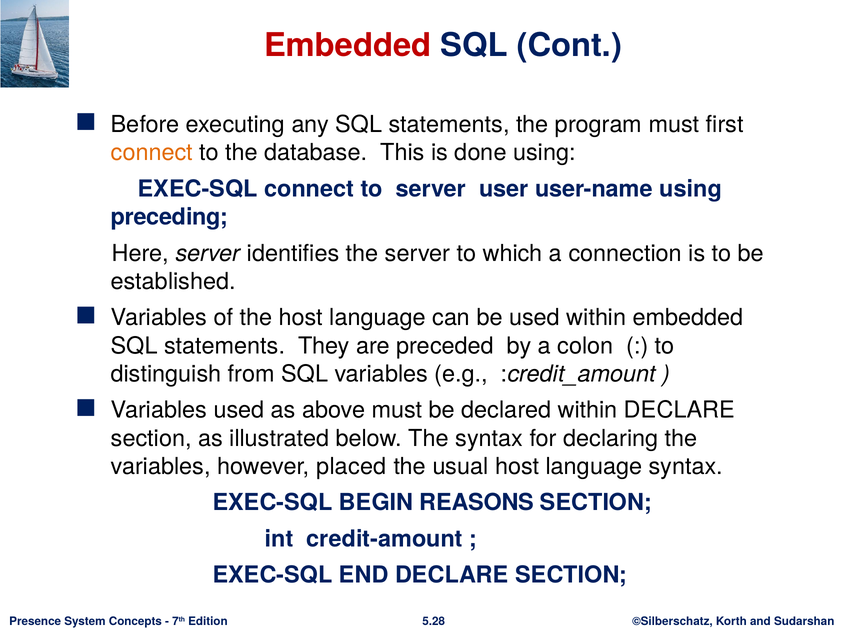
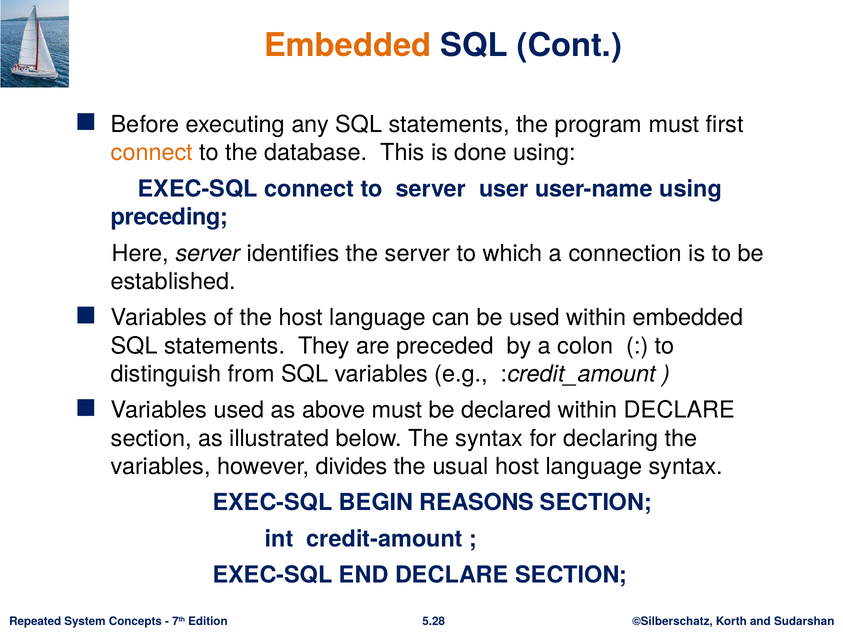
Embedded colour: red -> orange (348, 45)
placed: placed -> divides (352, 467)
Presence: Presence -> Repeated (35, 622)
